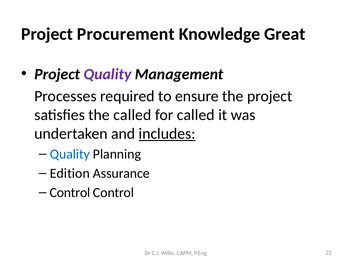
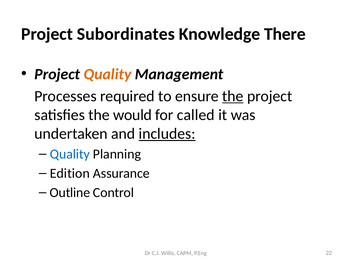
Procurement: Procurement -> Subordinates (126, 34)
Great: Great -> There (285, 34)
Quality colour: purple -> orange (108, 74)
the underline: none -> present (233, 96)
the called: called -> would (133, 115)
Control: Control -> Outline (70, 192)
